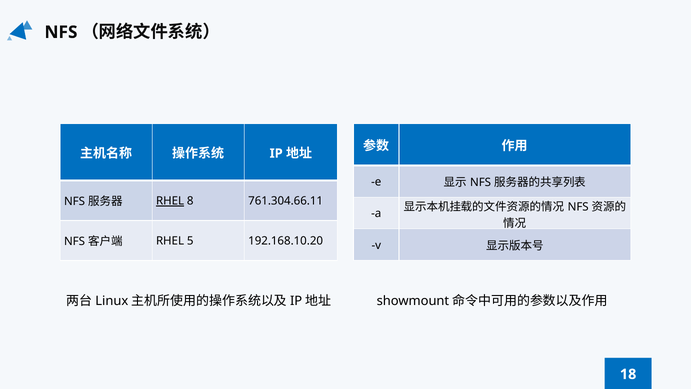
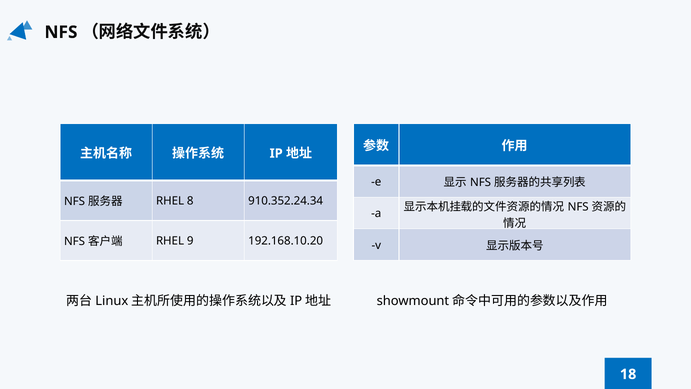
RHEL underline: present -> none (170, 201)
761.304.66.11: 761.304.66.11 -> 910.352.24.34 (286, 201)
5: 5 -> 9 (190, 241)
